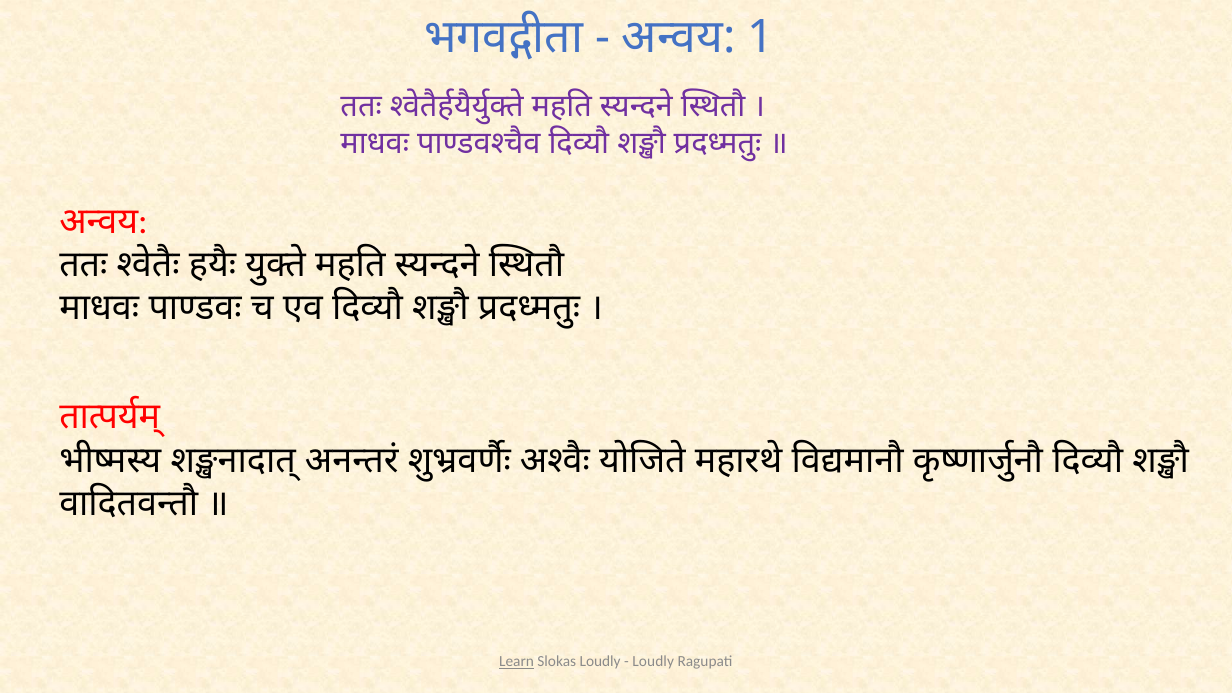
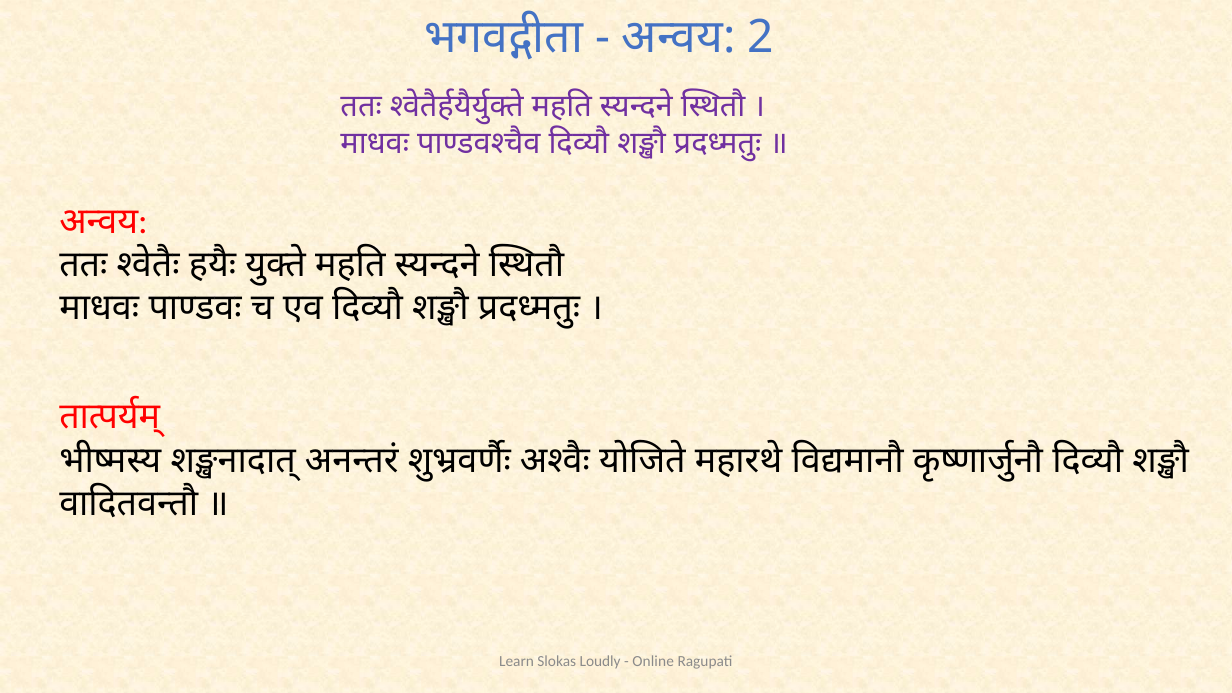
1: 1 -> 2 (761, 37)
Learn underline: present -> none (517, 662)
Loudly: Loudly -> Online (653, 662)
